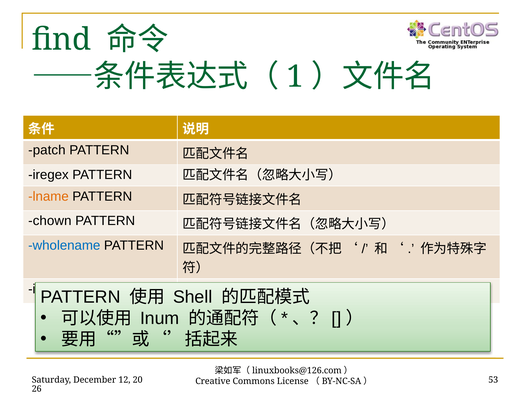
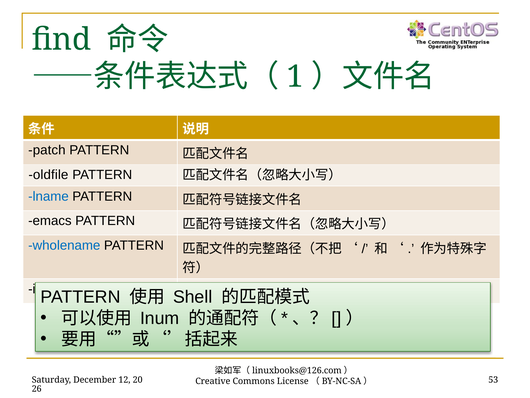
iregex: iregex -> oldfile (48, 175)
lname colour: orange -> blue (48, 196)
chown: chown -> emacs (50, 221)
